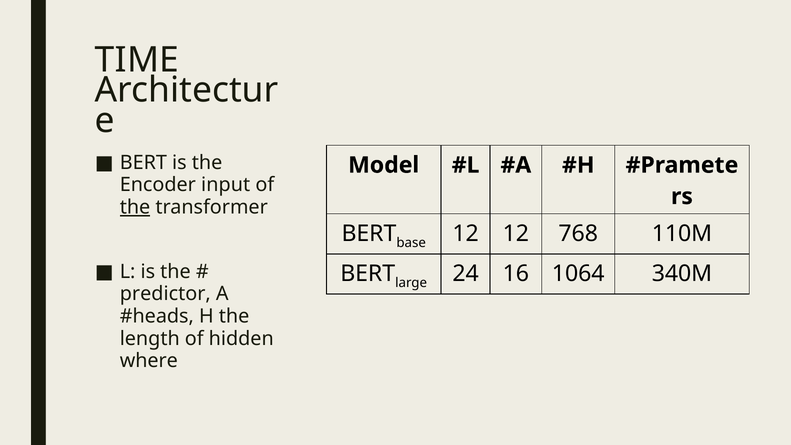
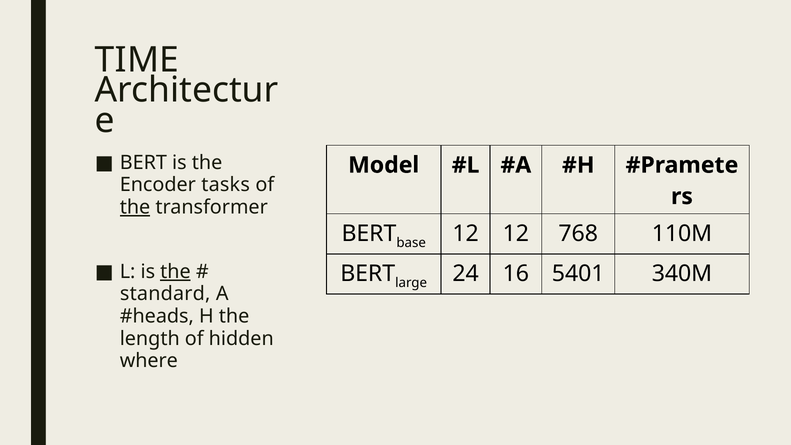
input: input -> tasks (226, 185)
the underline: none -> present (175, 272)
1064: 1064 -> 5401 (578, 274)
predictor: predictor -> standard (165, 294)
